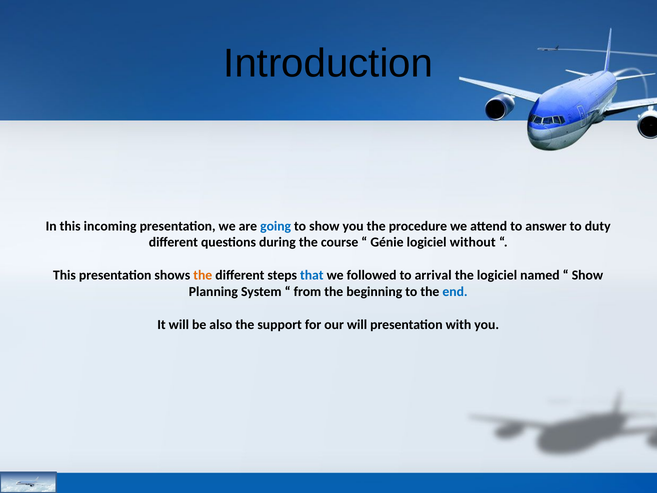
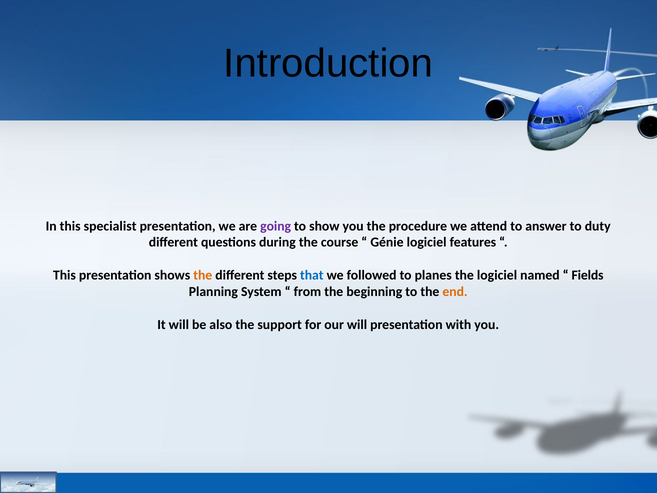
incoming: incoming -> specialist (110, 226)
going colour: blue -> purple (276, 226)
without: without -> features (473, 242)
arrival: arrival -> planes (433, 275)
Show: Show -> Fields (588, 275)
end colour: blue -> orange (455, 292)
